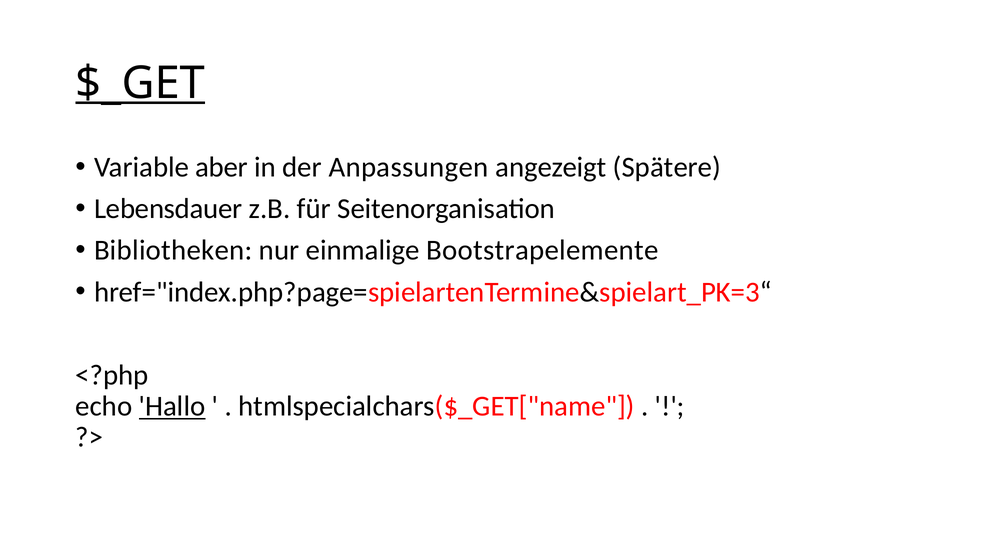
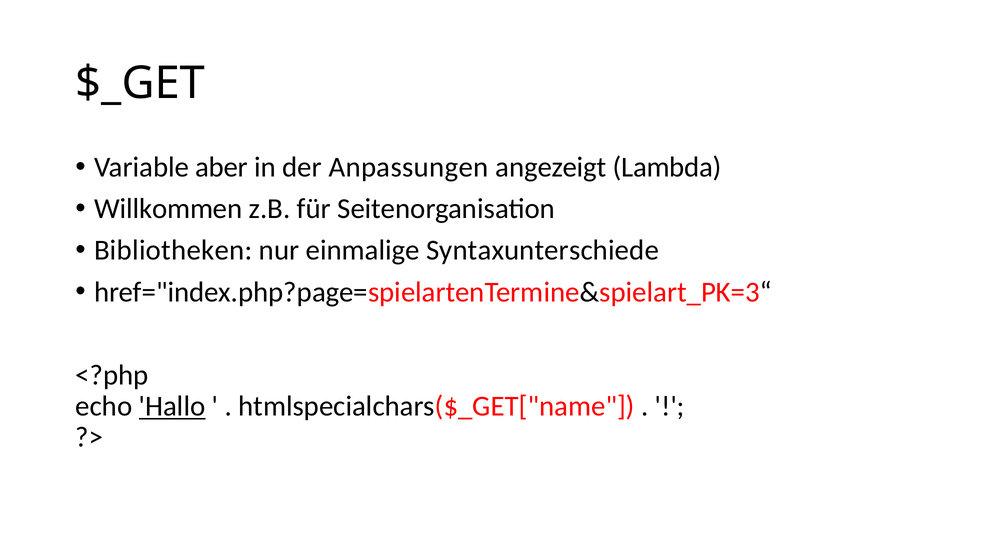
$_GET underline: present -> none (140, 83)
Spätere: Spätere -> Lambda (667, 167)
Lebensdauer: Lebensdauer -> Willkommen (168, 209)
Bootstrapelemente: Bootstrapelemente -> Syntaxunterschiede (542, 250)
